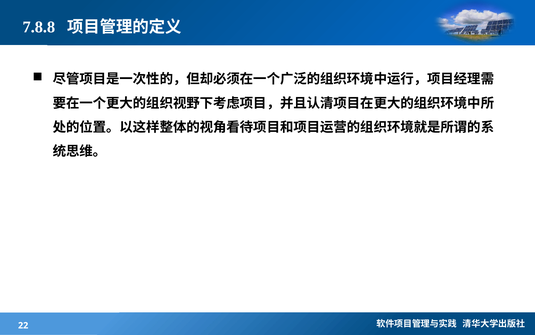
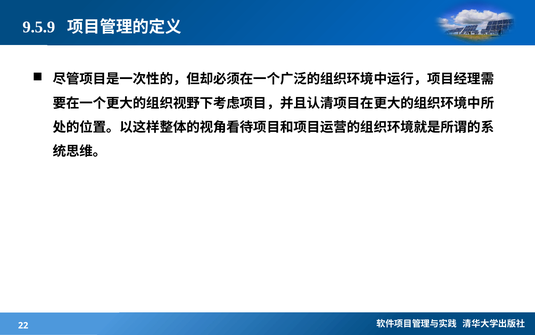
7.8.8: 7.8.8 -> 9.5.9 (39, 27)
